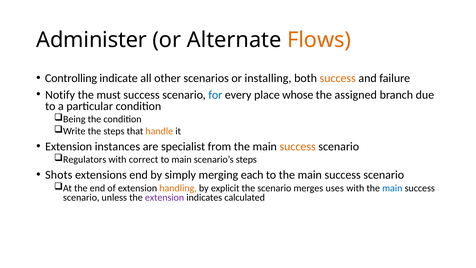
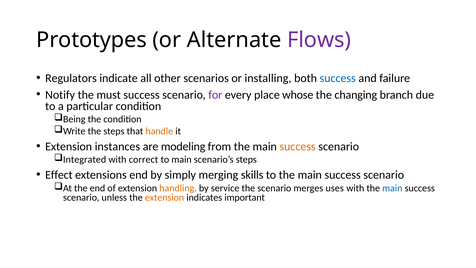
Administer: Administer -> Prototypes (92, 40)
Flows colour: orange -> purple (319, 40)
Controlling: Controlling -> Regulators (71, 78)
success colour: orange -> blue (338, 78)
for colour: blue -> purple (215, 95)
assigned: assigned -> changing (356, 95)
specialist: specialist -> modeling (183, 146)
Regulators: Regulators -> Integrated (85, 160)
Shots: Shots -> Effect (59, 175)
each: each -> skills (252, 175)
explicit: explicit -> service (225, 188)
extension colour: purple -> orange (165, 197)
calculated: calculated -> important (245, 197)
